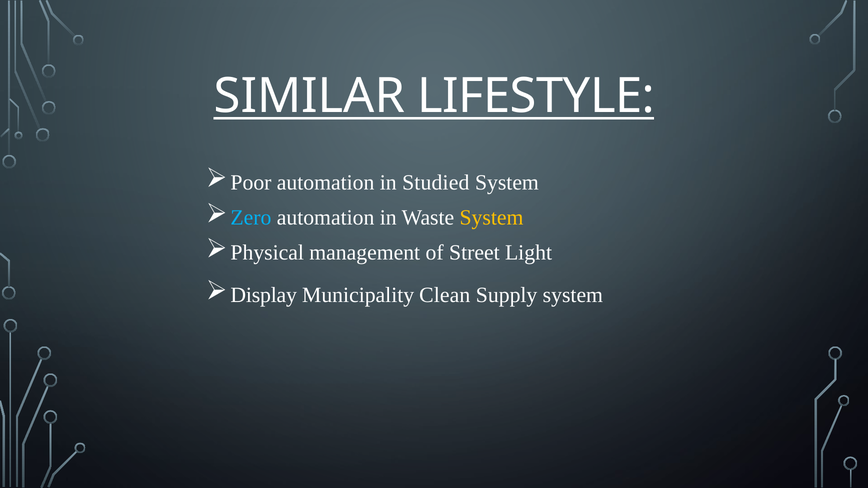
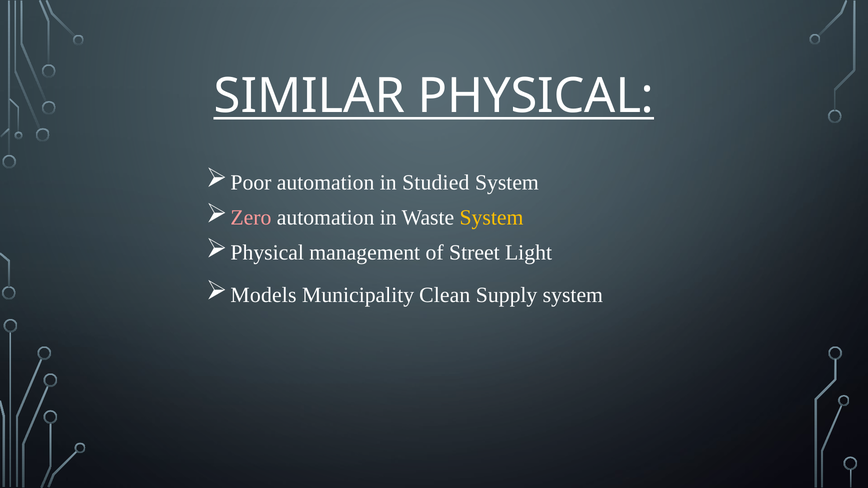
SIMILAR LIFESTYLE: LIFESTYLE -> PHYSICAL (536, 96)
Zero colour: light blue -> pink (251, 218)
Display: Display -> Models (263, 295)
